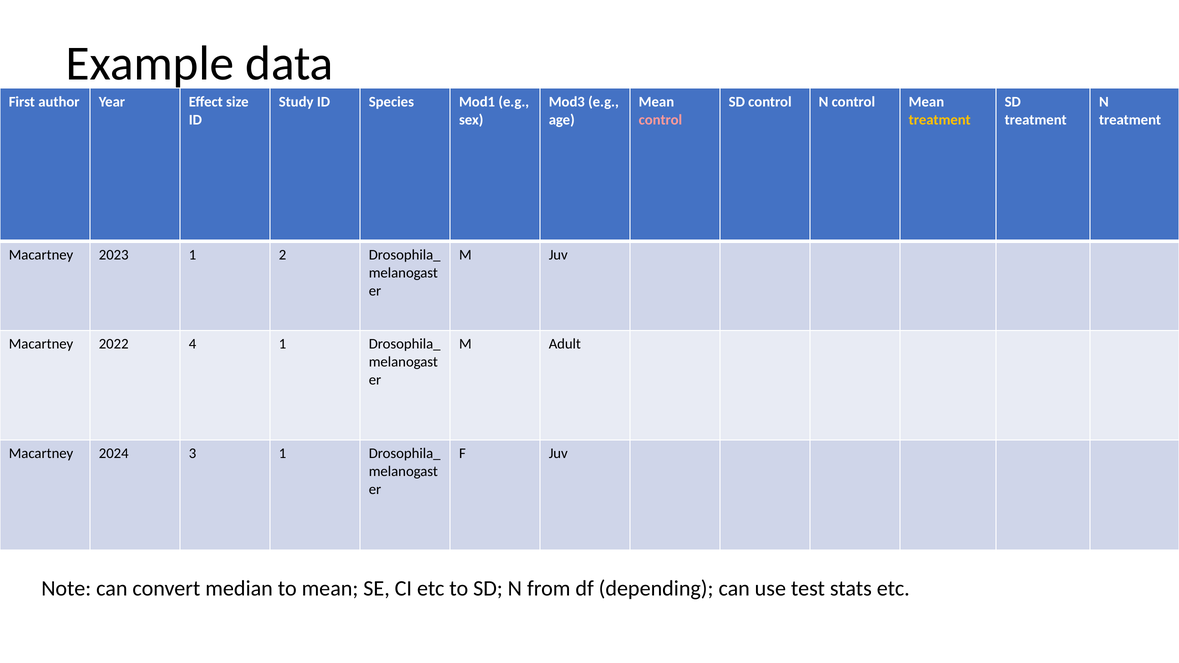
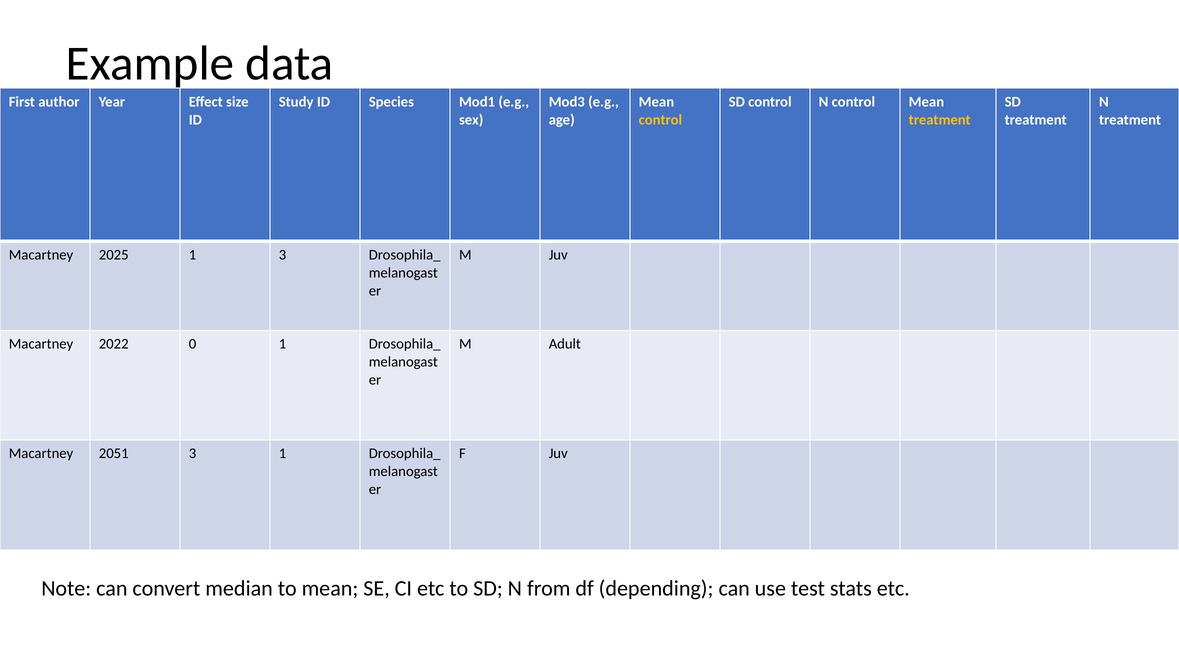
control colour: pink -> yellow (660, 120)
2023: 2023 -> 2025 (114, 255)
1 2: 2 -> 3 (283, 255)
4: 4 -> 0 (193, 344)
2024: 2024 -> 2051 (114, 454)
